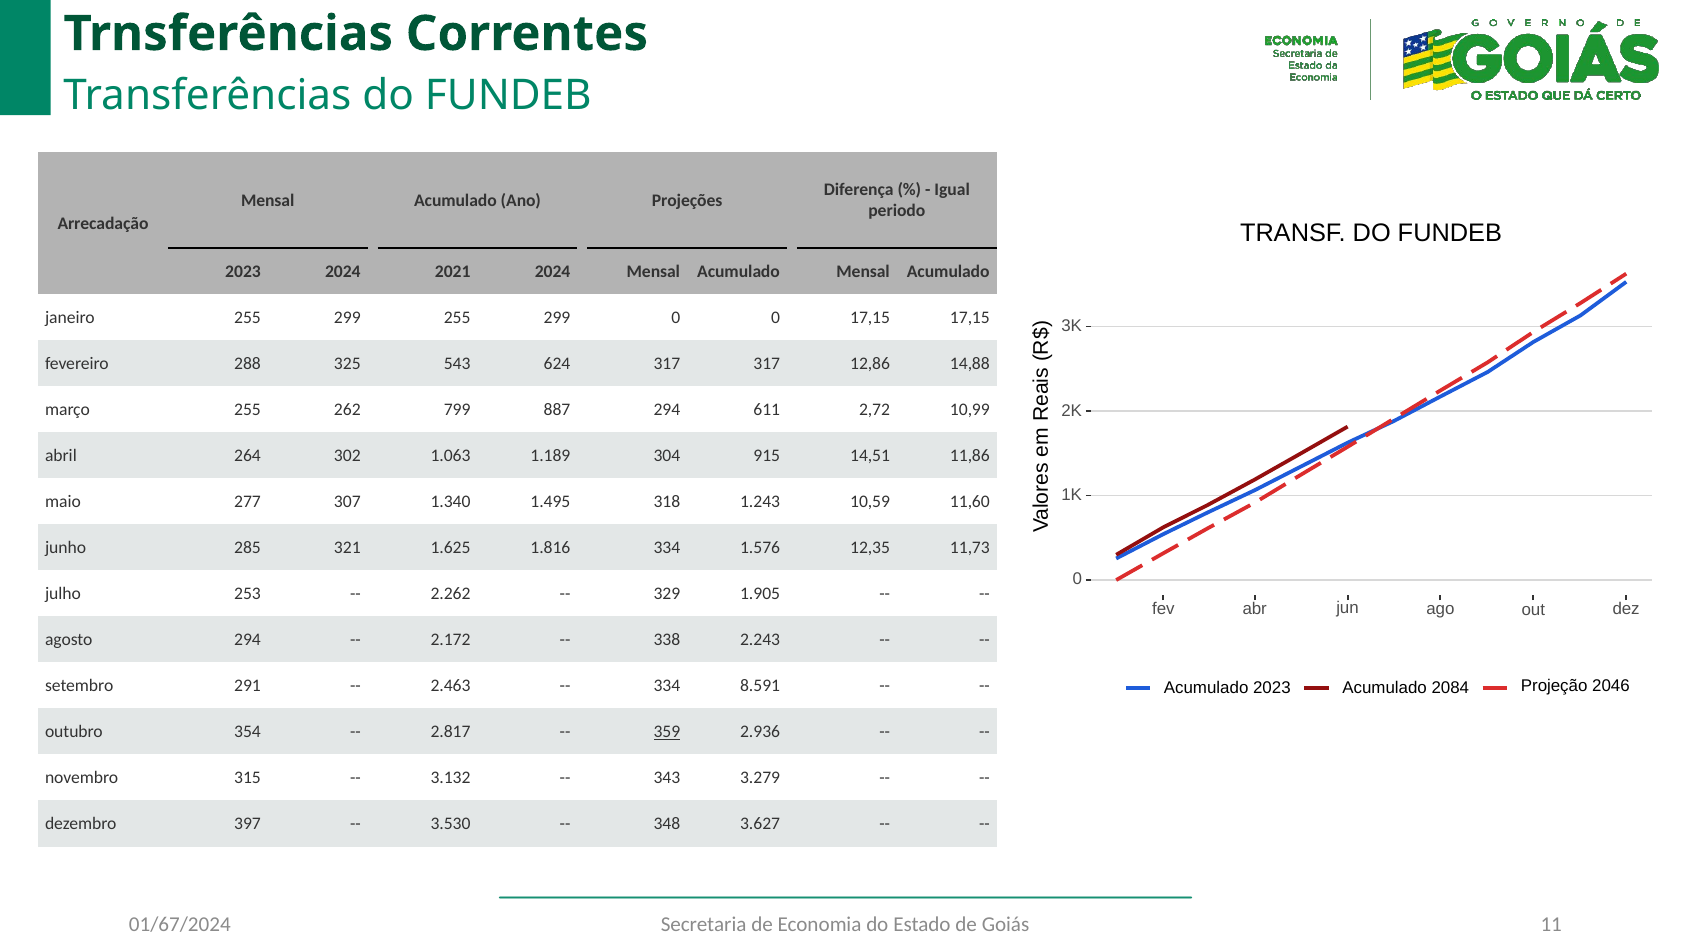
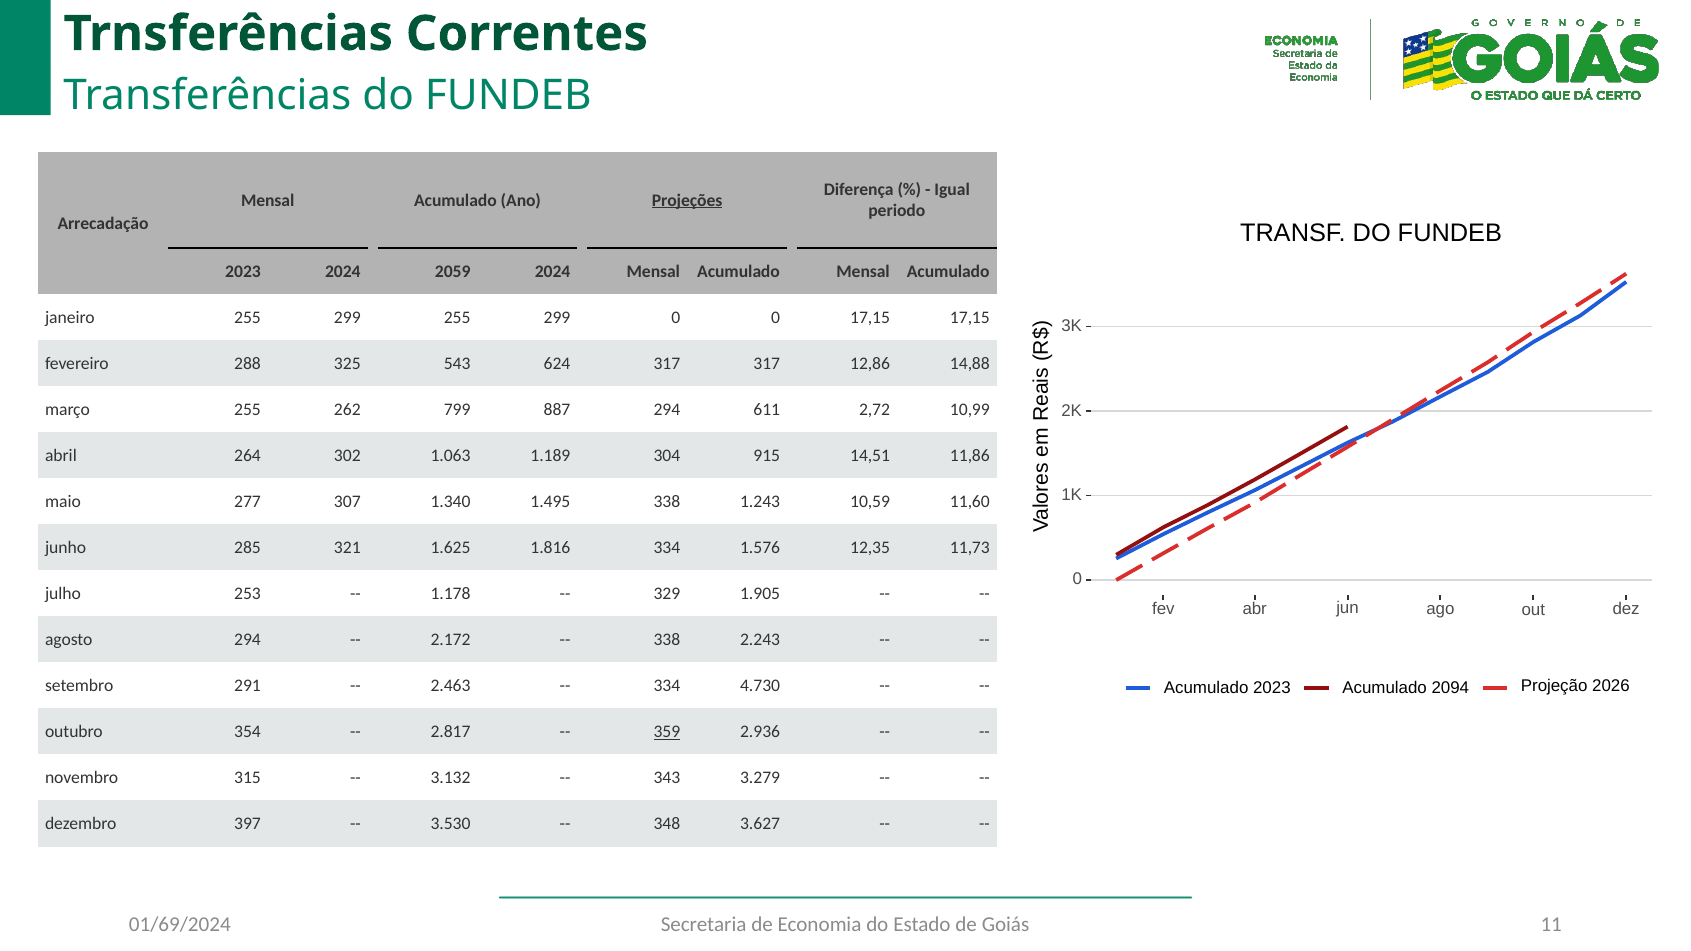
Projeções underline: none -> present (687, 200)
2021: 2021 -> 2059 (453, 271)
1.495 318: 318 -> 338 (667, 502)
2.262: 2.262 -> 1.178 (451, 594)
8.591: 8.591 -> 4.730 (760, 686)
2084: 2084 -> 2094 (1450, 688)
2046: 2046 -> 2026 (1611, 686)
01/67/2024: 01/67/2024 -> 01/69/2024 (180, 924)
